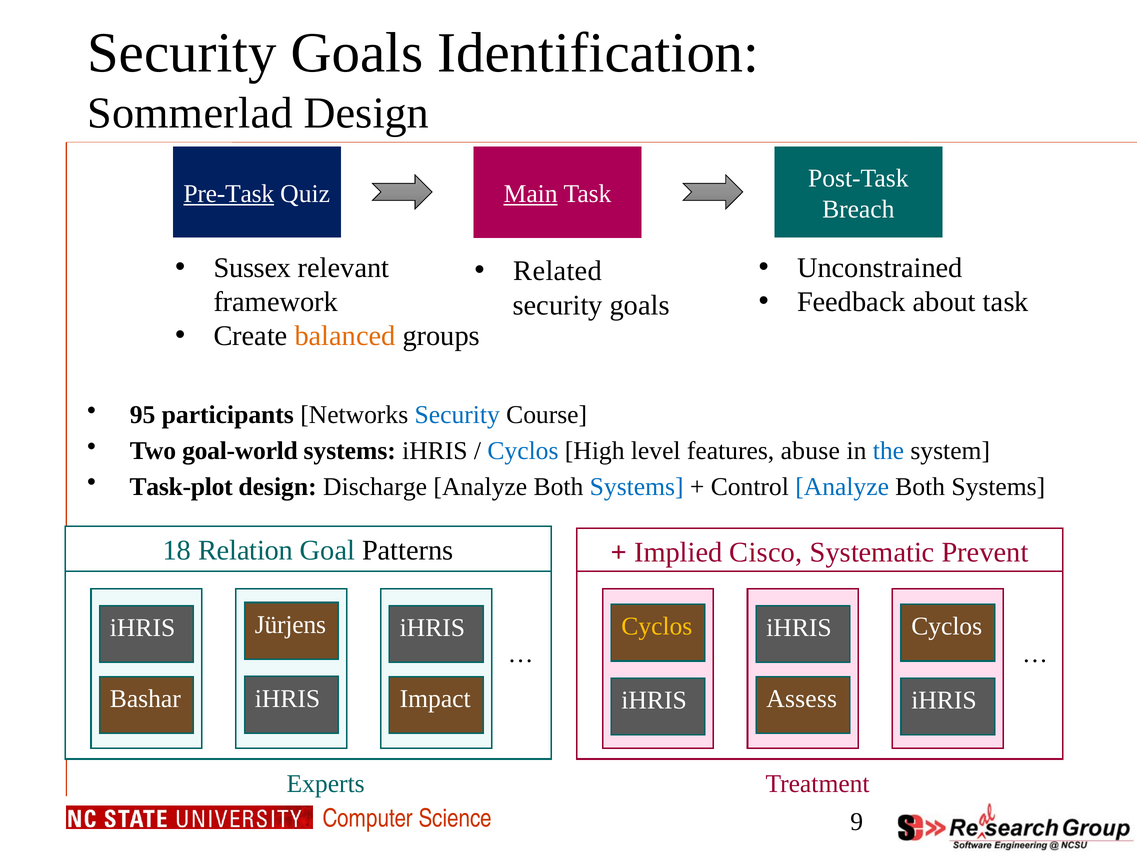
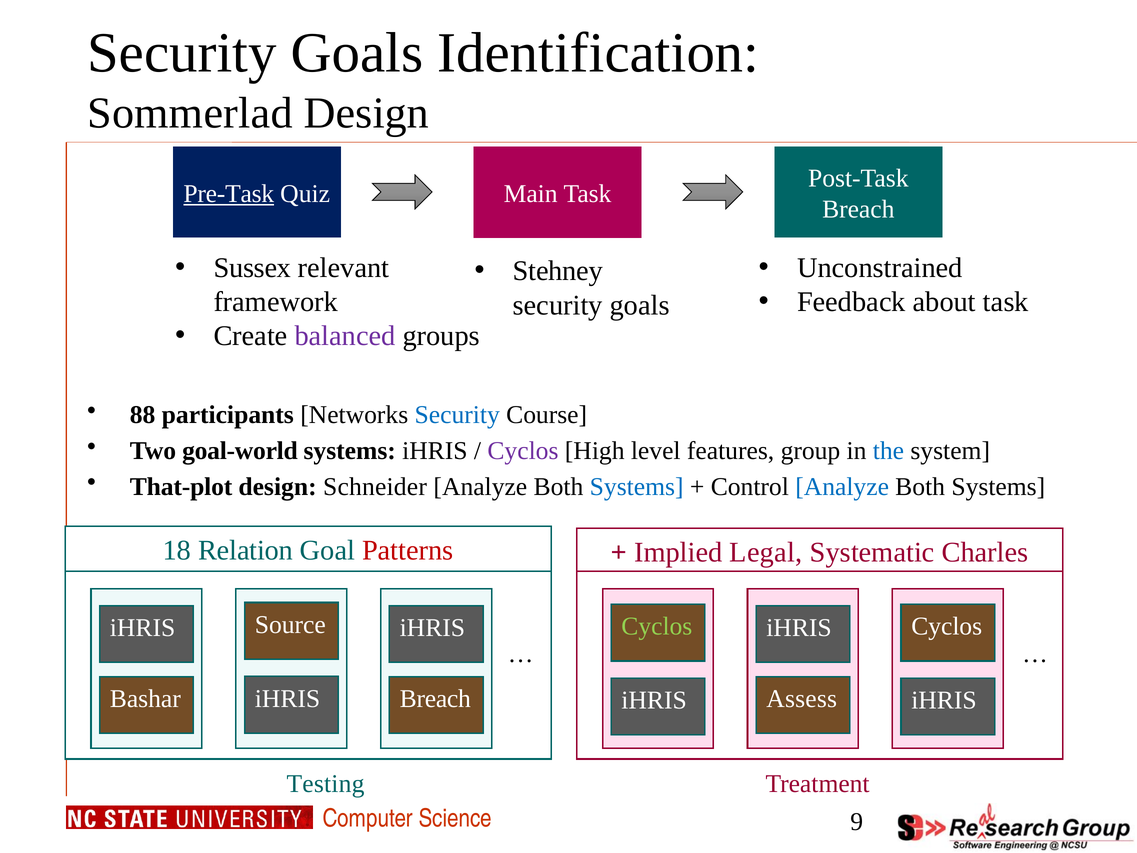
Main underline: present -> none (531, 194)
Related: Related -> Stehney (558, 271)
balanced colour: orange -> purple (345, 336)
95: 95 -> 88 (143, 415)
Cyclos colour: blue -> purple (523, 451)
abuse: abuse -> group (810, 451)
Task-plot: Task-plot -> That-plot (181, 486)
Discharge: Discharge -> Schneider (375, 486)
Patterns colour: black -> red (408, 550)
Cisco: Cisco -> Legal (766, 552)
Prevent: Prevent -> Charles (985, 552)
Jürjens: Jürjens -> Source (290, 625)
Cyclos colour: yellow -> light green (657, 626)
Impact: Impact -> Breach (435, 699)
Experts: Experts -> Testing (326, 783)
